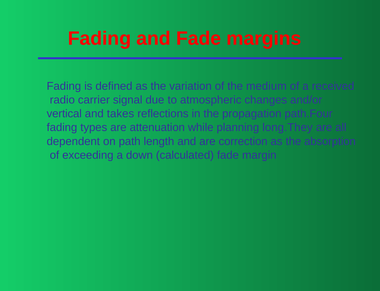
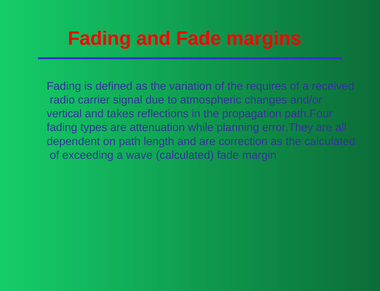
medium: medium -> requires (266, 86)
long.They: long.They -> error.They (288, 128)
the absorption: absorption -> calculated (330, 141)
down: down -> wave (139, 155)
